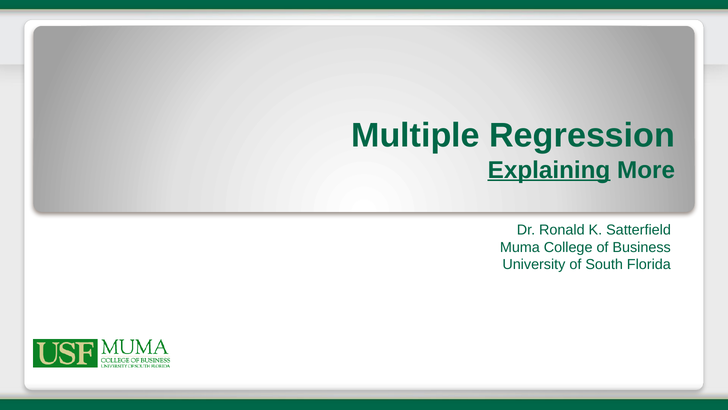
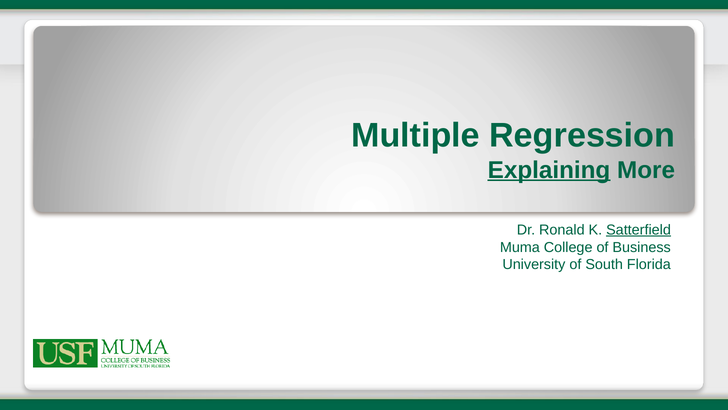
Satterfield underline: none -> present (639, 230)
